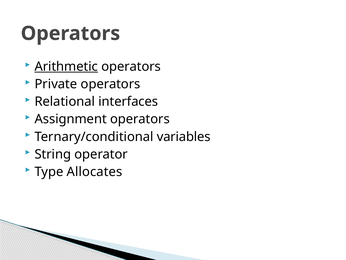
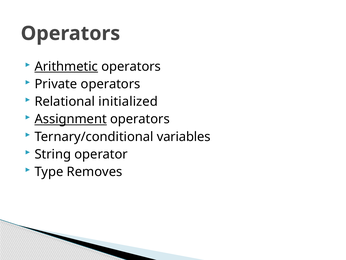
interfaces: interfaces -> initialized (128, 101)
Assignment underline: none -> present (71, 119)
Allocates: Allocates -> Removes (95, 171)
